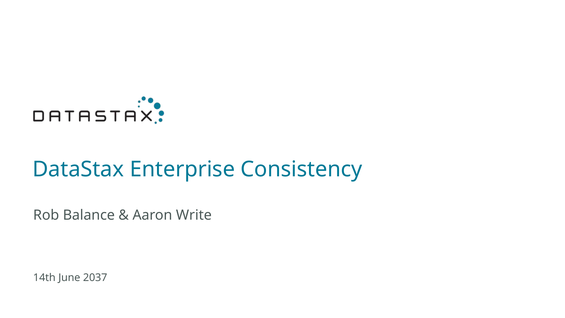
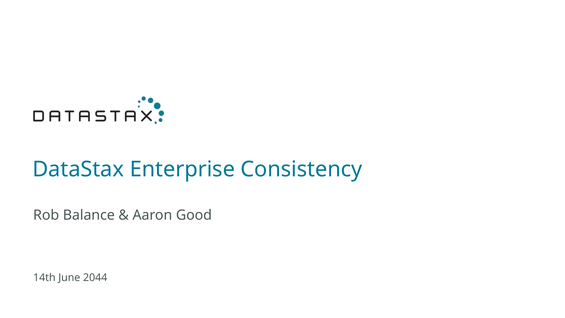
Write: Write -> Good (194, 215)
2037: 2037 -> 2044 (95, 278)
